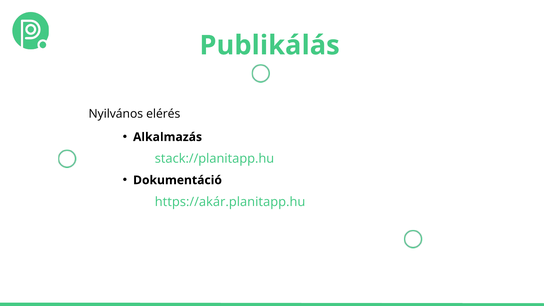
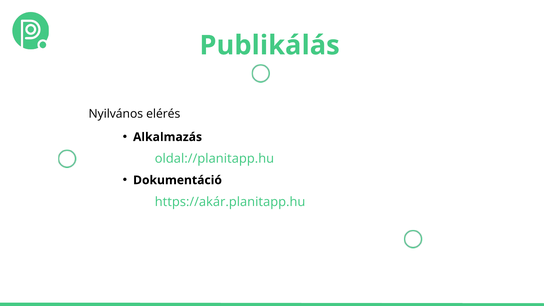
stack://planitapp.hu: stack://planitapp.hu -> oldal://planitapp.hu (214, 159)
